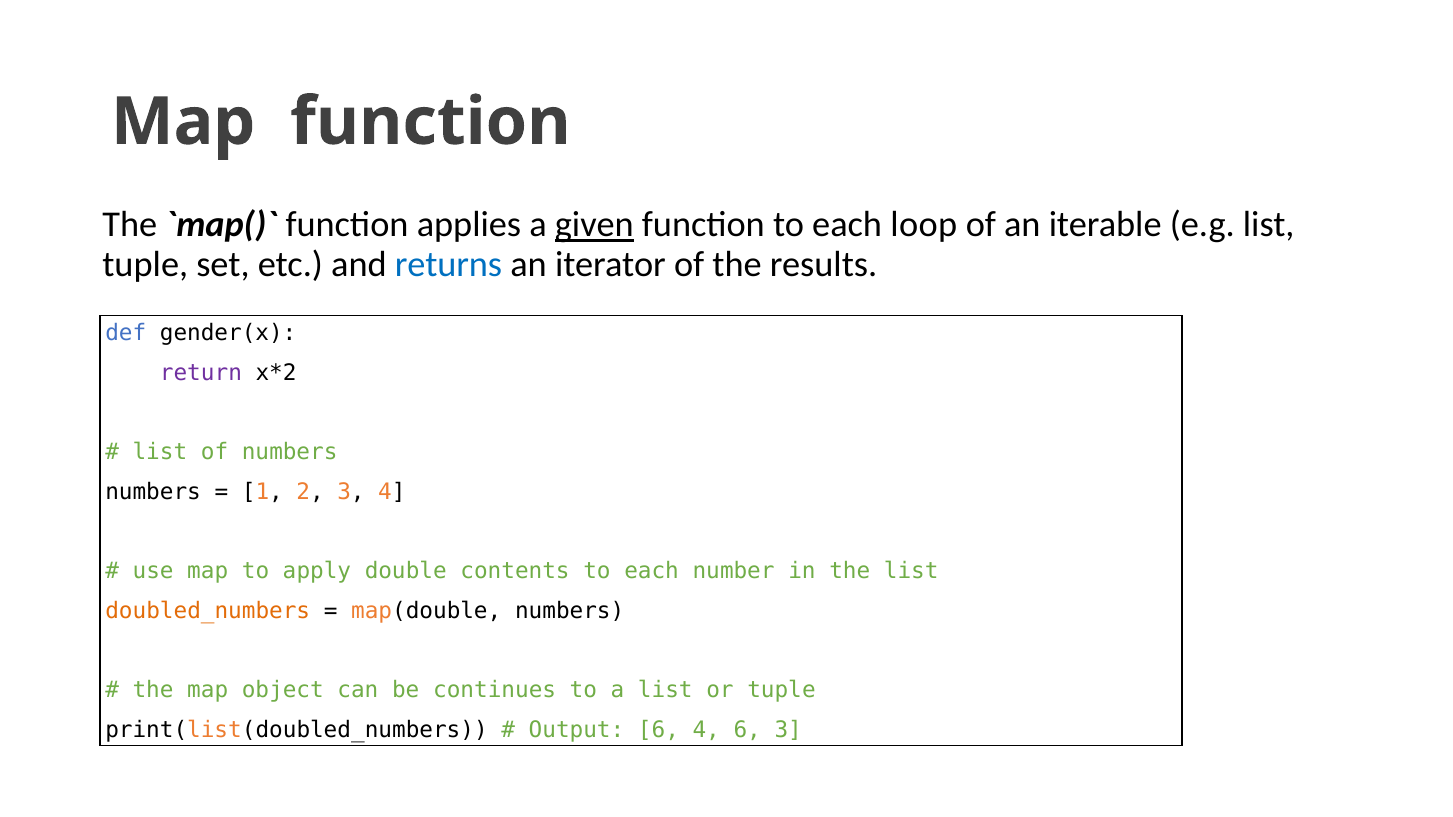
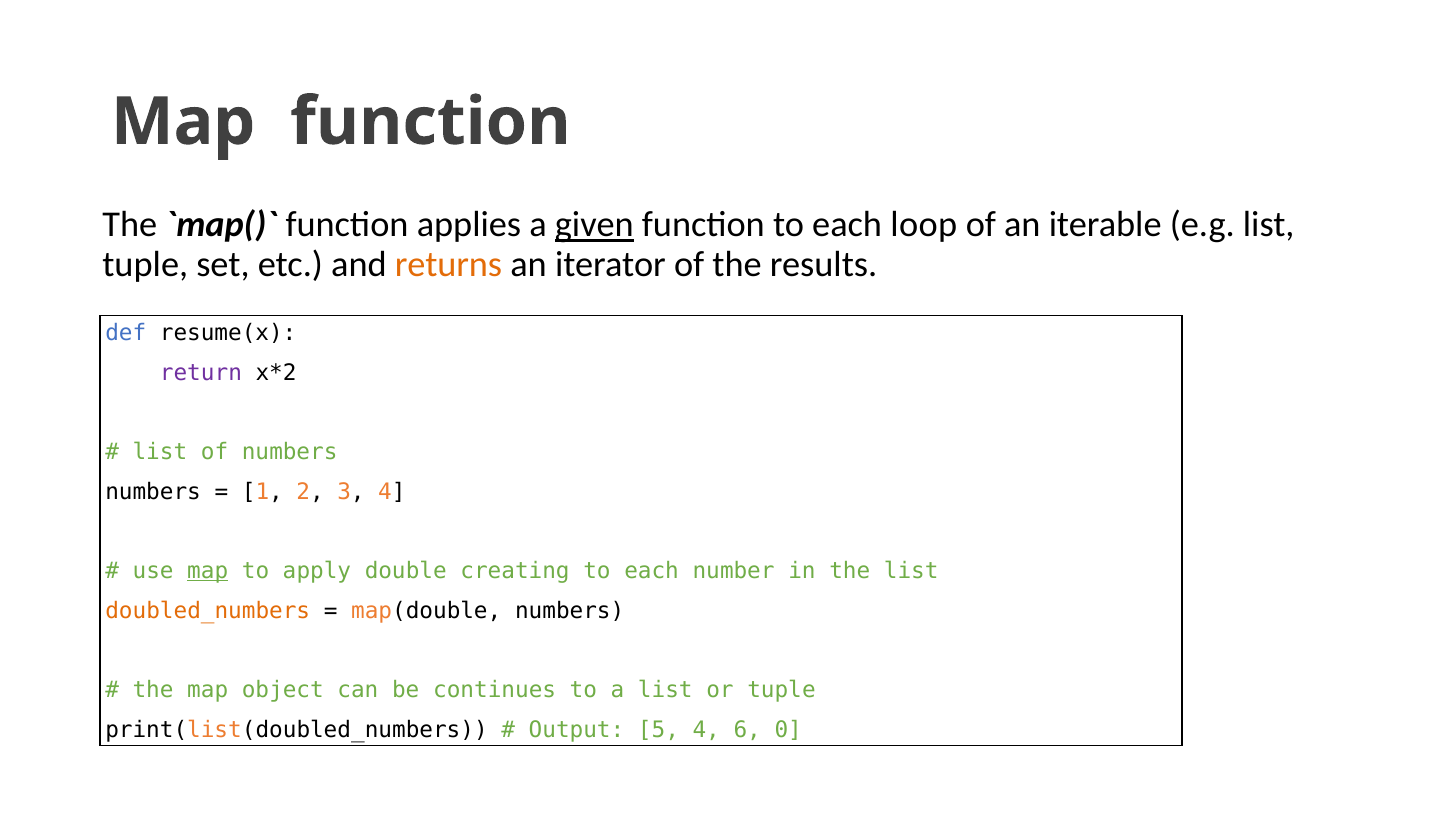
returns colour: blue -> orange (448, 264)
gender(x: gender(x -> resume(x (228, 333)
map underline: none -> present (208, 571)
contents: contents -> creating (515, 571)
Output 6: 6 -> 5 (658, 730)
6 3: 3 -> 0 (788, 730)
